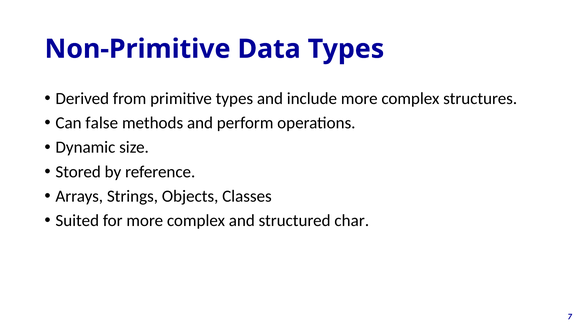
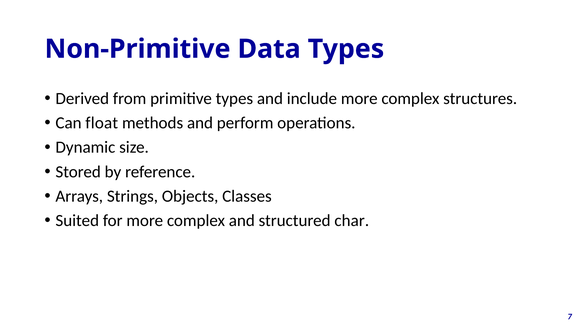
false: false -> float (102, 123)
